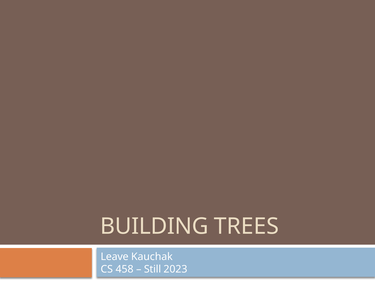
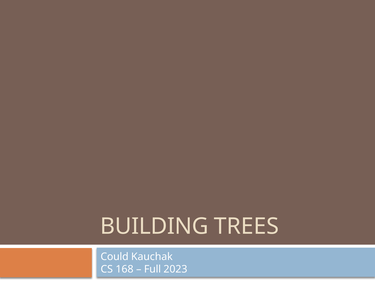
Leave: Leave -> Could (115, 257)
458: 458 -> 168 (125, 269)
Still: Still -> Full (153, 269)
